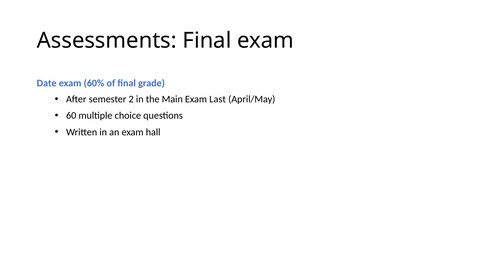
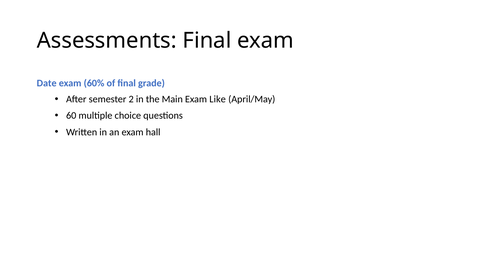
Last: Last -> Like (218, 99)
